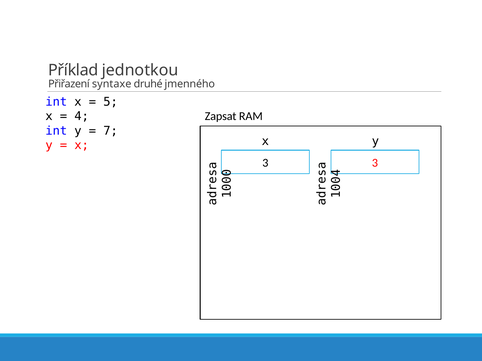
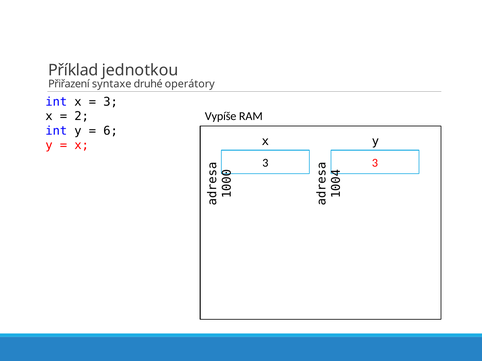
jmenného: jmenného -> operátory (190, 84)
5: 5 -> 3 (111, 102)
4: 4 -> 2 (82, 116)
Zapsat: Zapsat -> Vypíše (221, 116)
7: 7 -> 6 (111, 131)
